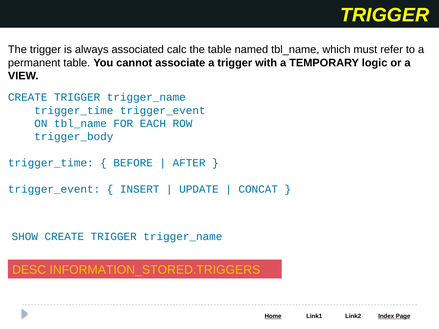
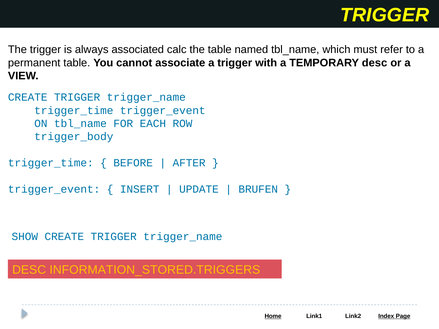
TEMPORARY logic: logic -> desc (375, 63)
CONCAT: CONCAT -> BRUFEN (258, 189)
